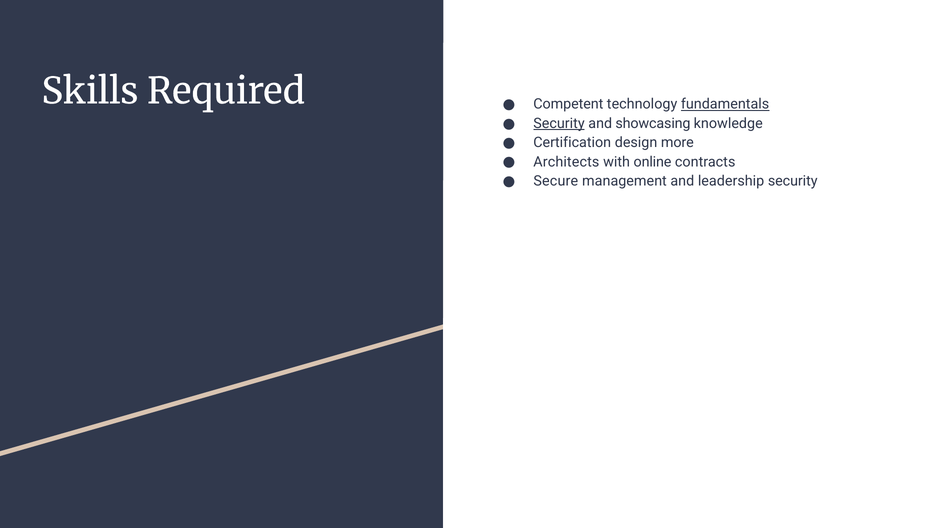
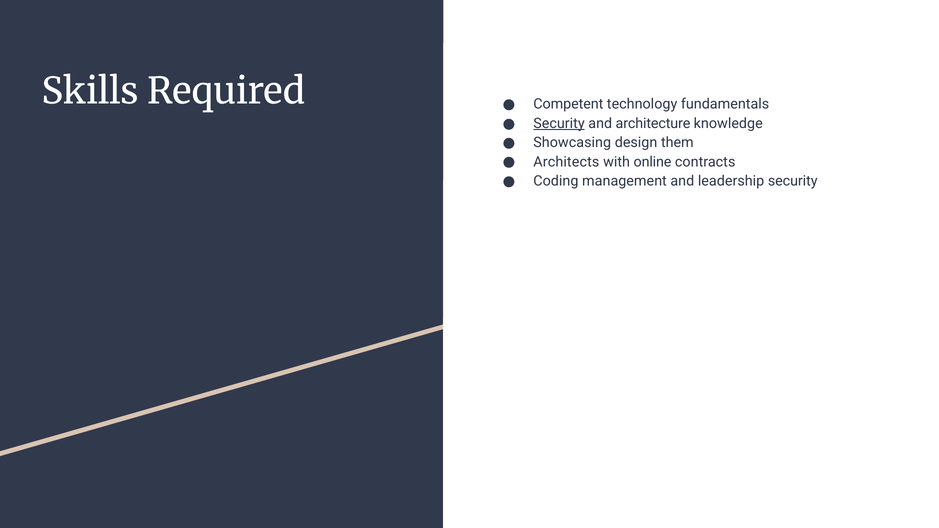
fundamentals underline: present -> none (725, 104)
showcasing: showcasing -> architecture (653, 123)
Certification: Certification -> Showcasing (572, 143)
more: more -> them (677, 143)
Secure: Secure -> Coding (556, 181)
